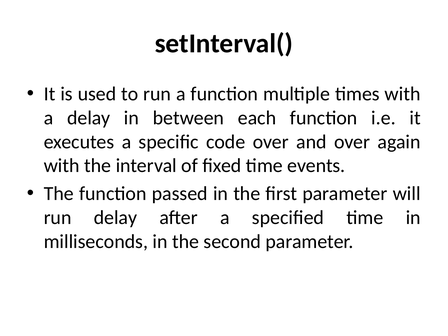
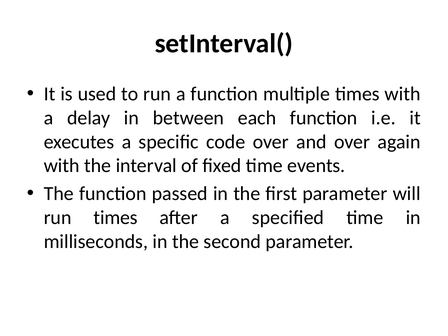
run delay: delay -> times (116, 218)
